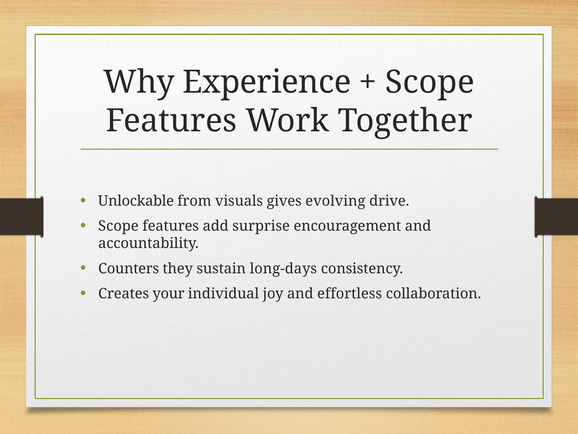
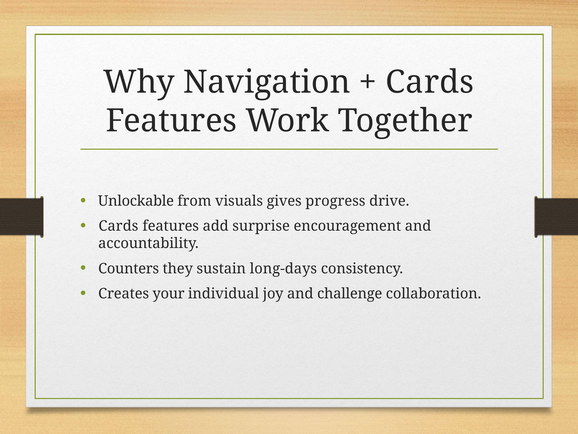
Experience: Experience -> Navigation (267, 82)
Scope: Scope -> Cards (430, 82)
evolving: evolving -> progress (335, 201)
Scope: Scope -> Cards (118, 226)
effortless: effortless -> challenge (350, 293)
